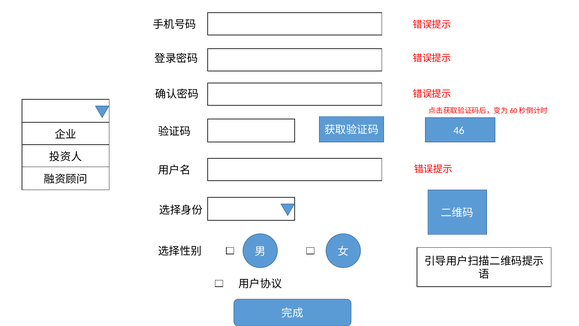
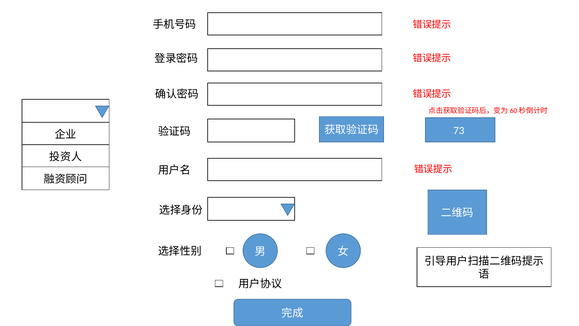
46: 46 -> 73 (459, 131)
